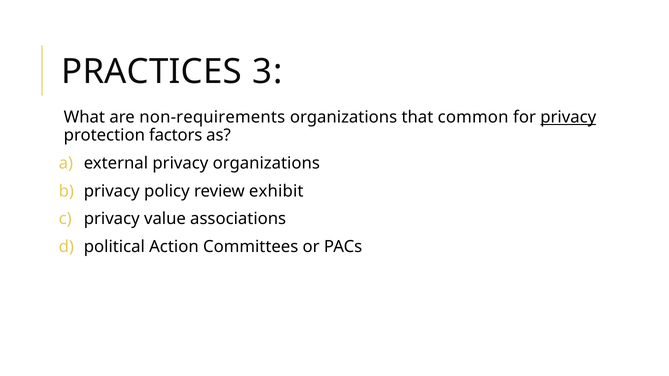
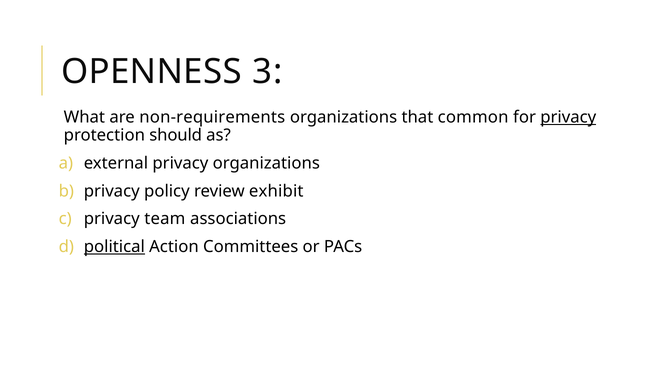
PRACTICES: PRACTICES -> OPENNESS (151, 72)
factors: factors -> should (176, 136)
value: value -> team (165, 219)
political underline: none -> present (114, 247)
